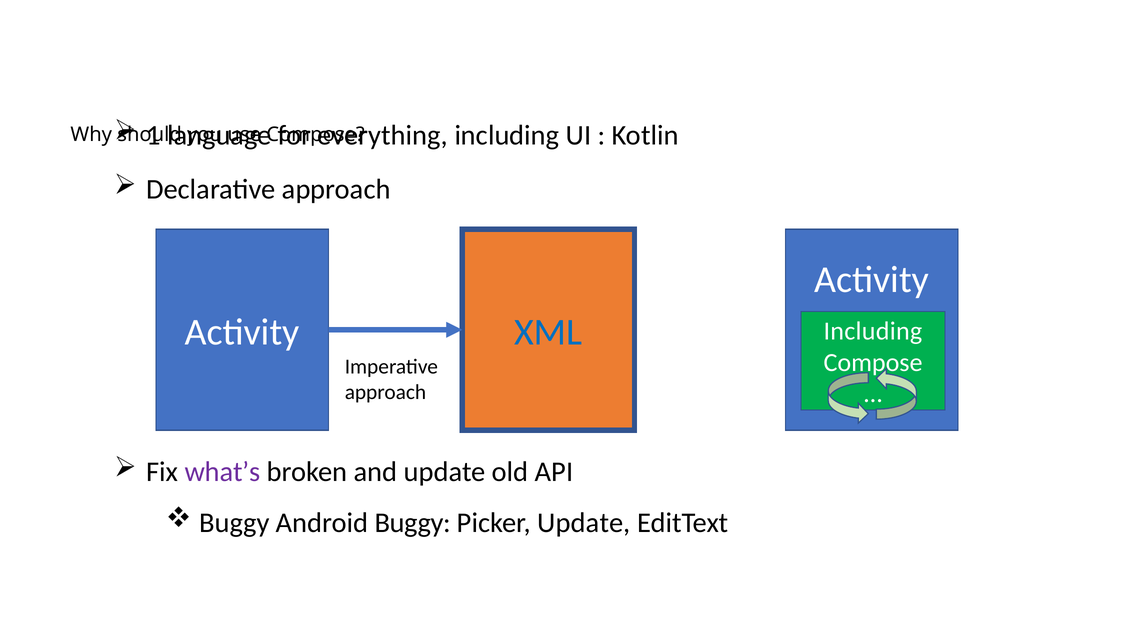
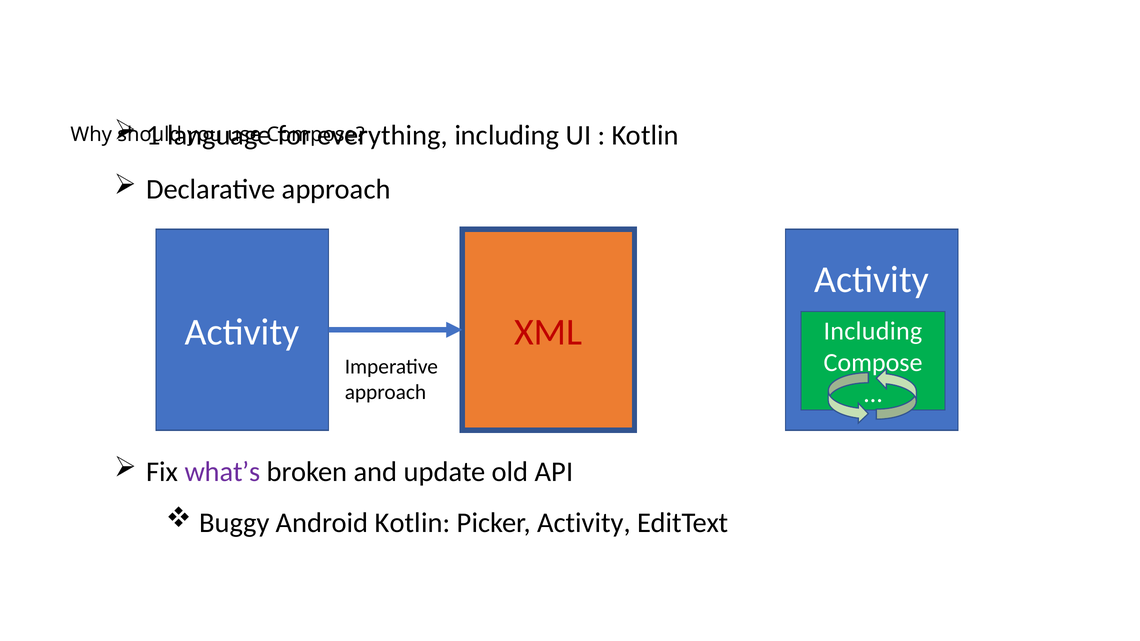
XML colour: blue -> red (548, 333)
Android Buggy: Buggy -> Kotlin (413, 523)
Picker Update: Update -> Activity (584, 523)
